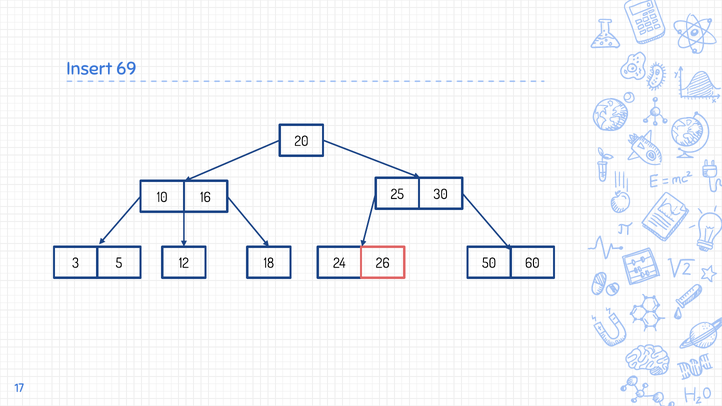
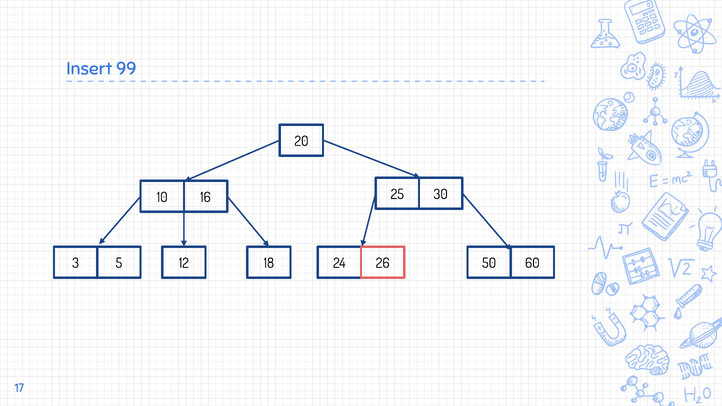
69: 69 -> 99 (126, 69)
